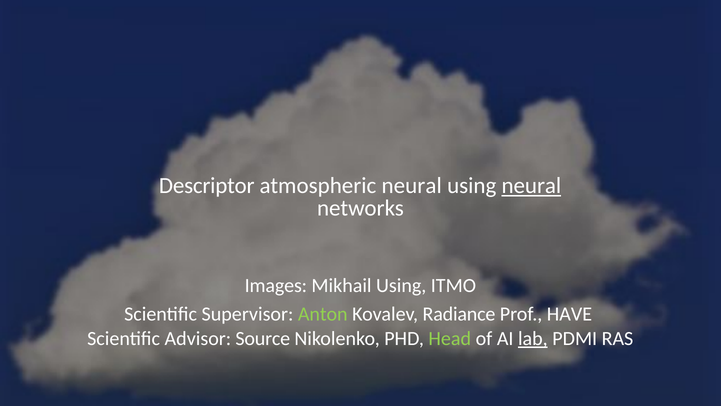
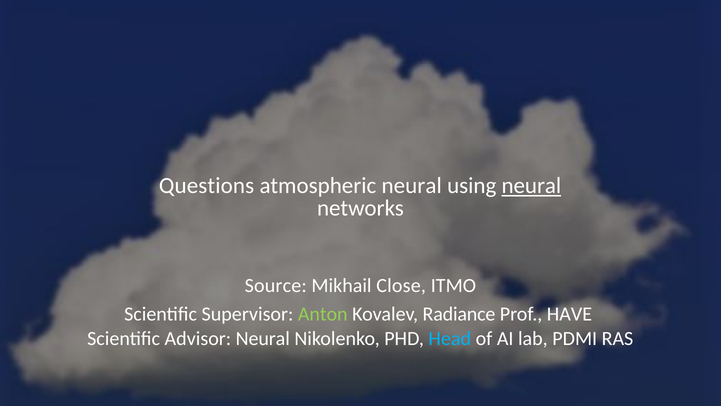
Descriptor: Descriptor -> Questions (207, 186)
Images: Images -> Source (276, 285)
Mikhail Using: Using -> Close (401, 285)
Advisor Source: Source -> Neural (263, 338)
Head colour: light green -> light blue (450, 338)
lab underline: present -> none (533, 338)
